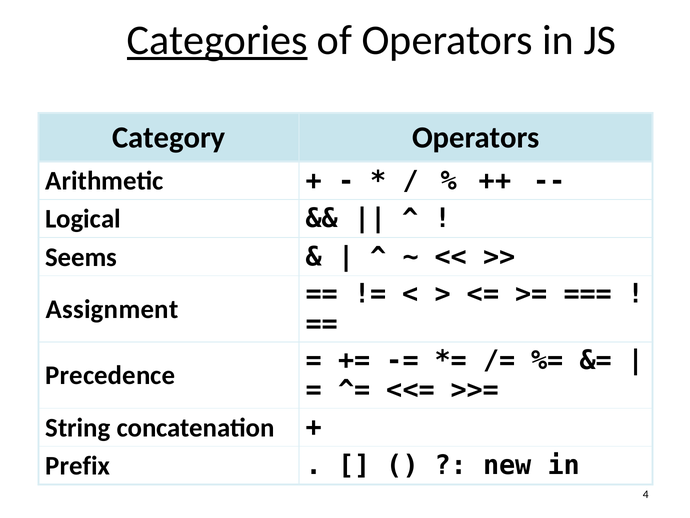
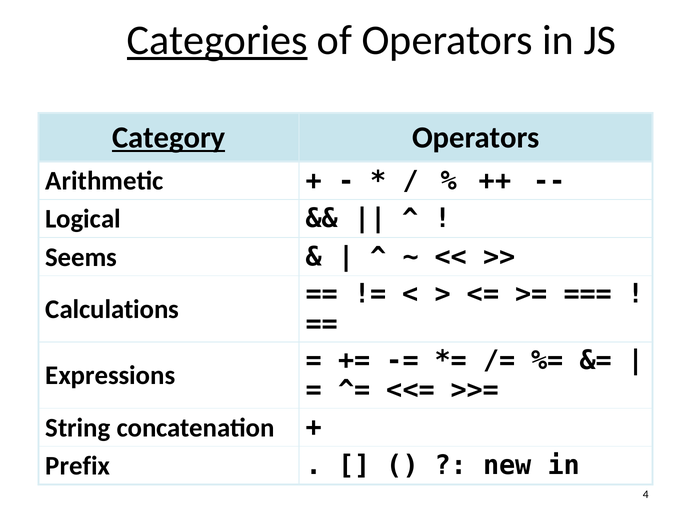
Category underline: none -> present (169, 138)
Assignment: Assignment -> Calculations (112, 309)
Precedence: Precedence -> Expressions (110, 375)
